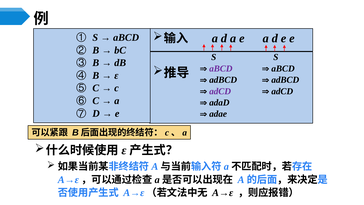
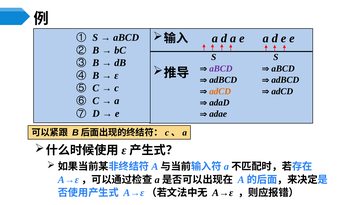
adCD colour: purple -> orange (220, 91)
